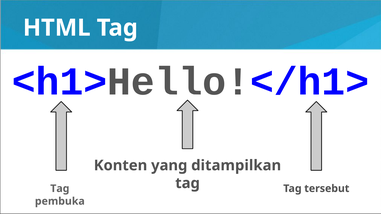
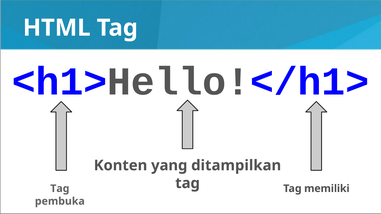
tersebut: tersebut -> memiliki (327, 189)
